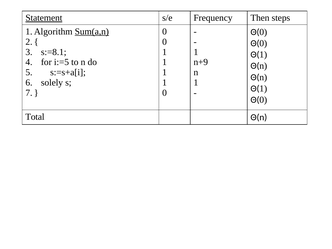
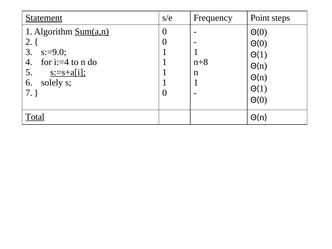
Then: Then -> Point (260, 18)
s:=8.1: s:=8.1 -> s:=9.0 (54, 52)
i:=5: i:=5 -> i:=4 (61, 62)
n+9: n+9 -> n+8 (201, 62)
s:=s+a[i underline: none -> present (68, 72)
Total underline: none -> present (35, 117)
